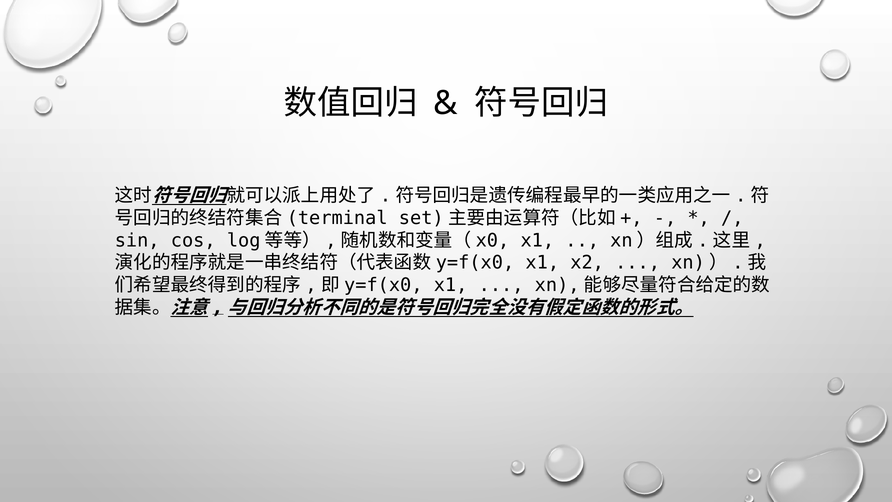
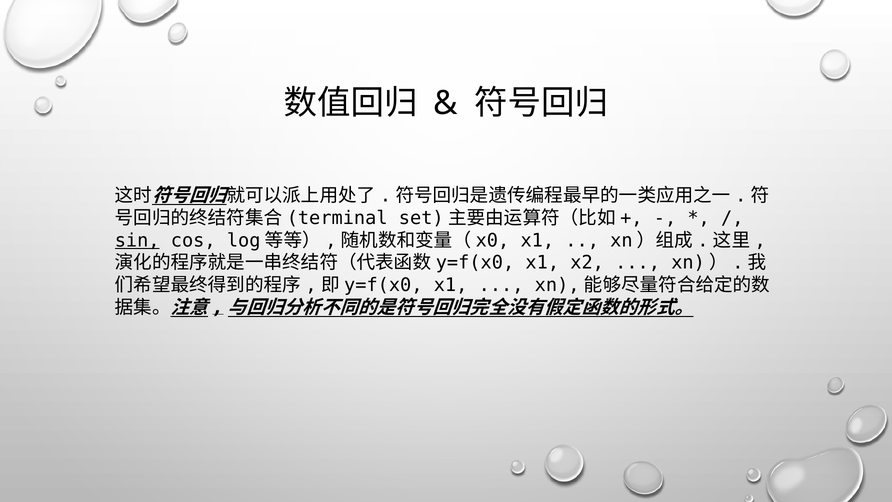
sin underline: none -> present (137, 240)
